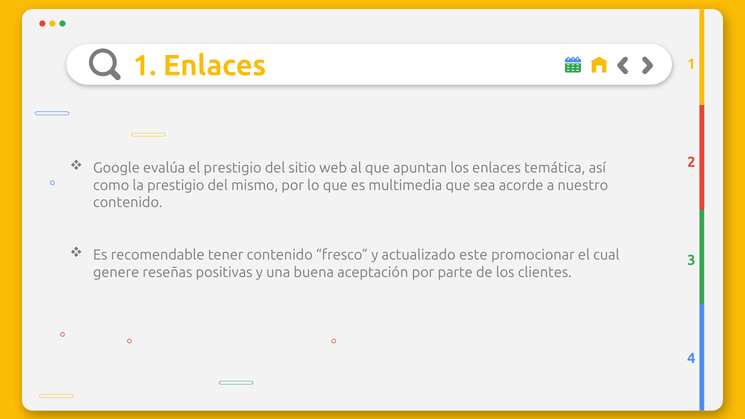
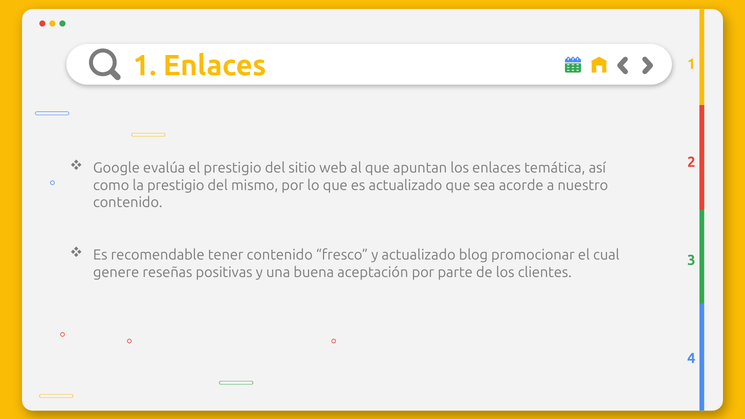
es multimedia: multimedia -> actualizado (405, 185)
este: este -> blog (473, 255)
